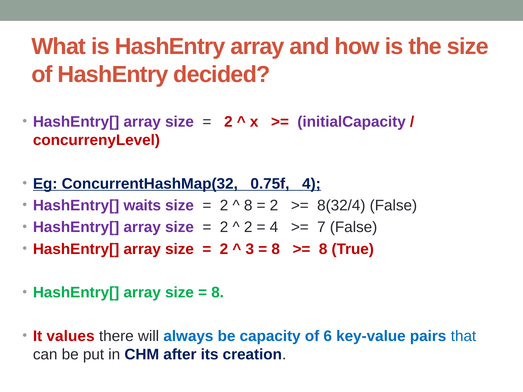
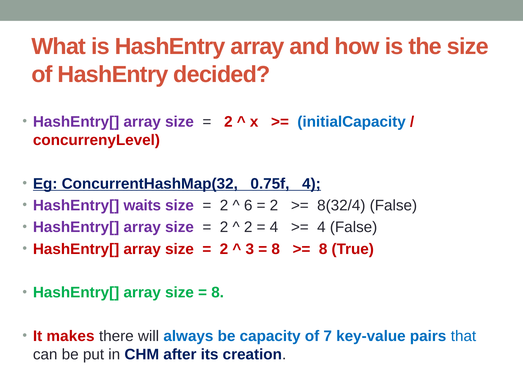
initialCapacity colour: purple -> blue (352, 122)
8: 8 -> 6 (248, 206)
7: 7 -> 4 (321, 227)
values: values -> makes (71, 336)
6: 6 -> 7 (328, 336)
